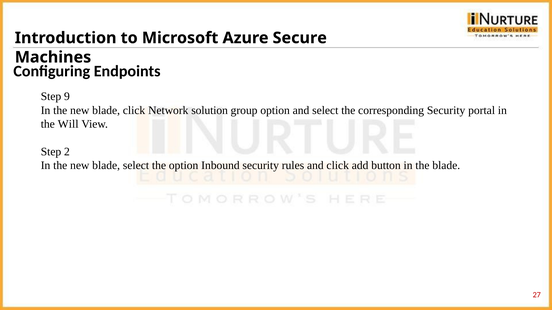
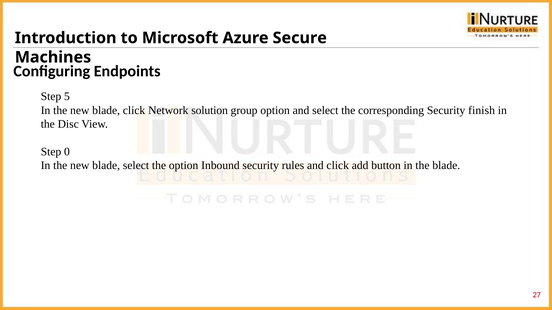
9: 9 -> 5 (67, 97)
portal: portal -> finish (482, 110)
Will: Will -> Disc (68, 124)
2: 2 -> 0 (67, 152)
